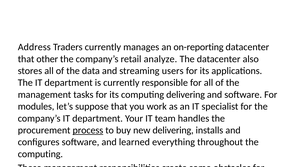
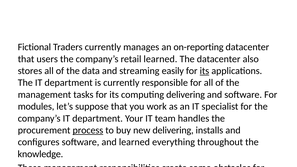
Address: Address -> Fictional (34, 47)
that other: other -> users (47, 59)
retail analyze: analyze -> learned (160, 59)
streaming users: users -> easily (173, 71)
its underline: none -> present (204, 71)
computing: computing -> knowledge (40, 154)
